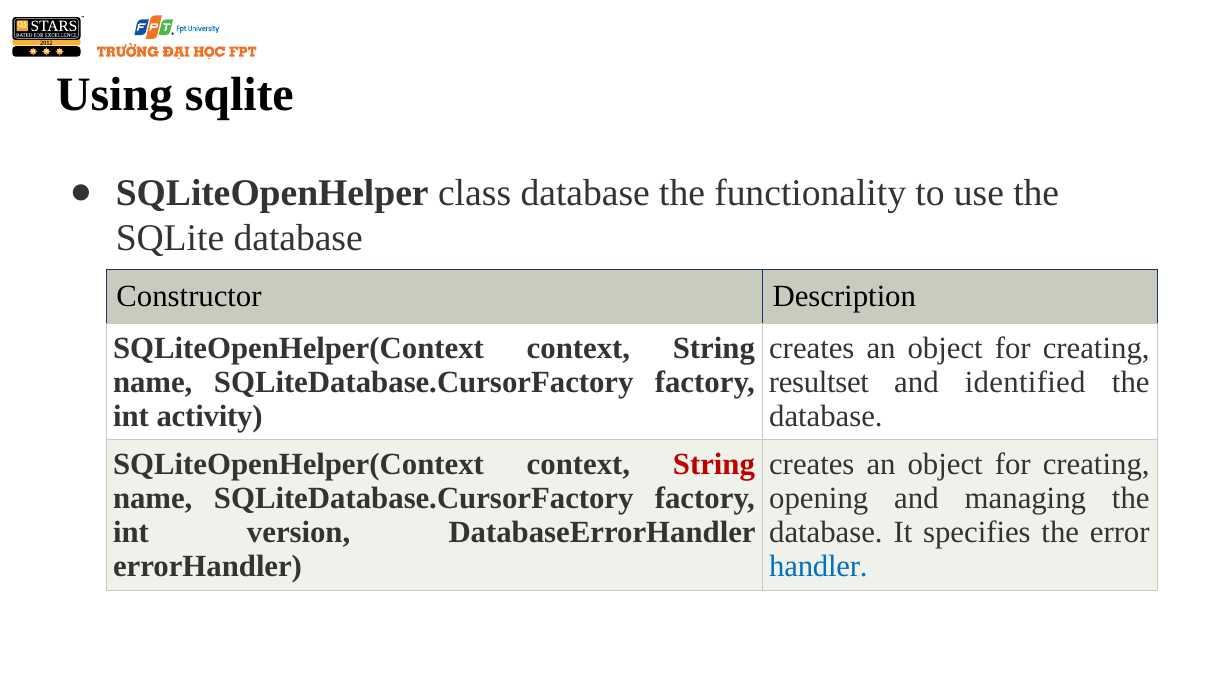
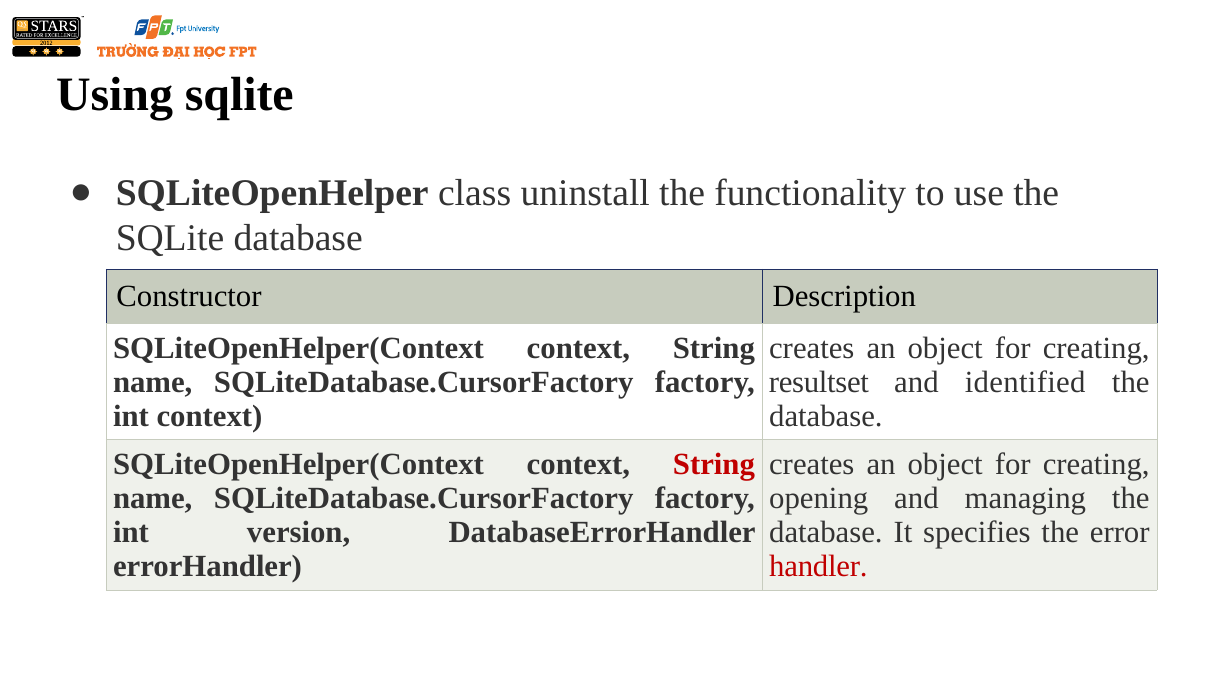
class database: database -> uninstall (585, 193)
int activity: activity -> context (210, 416)
handler colour: blue -> red (818, 566)
